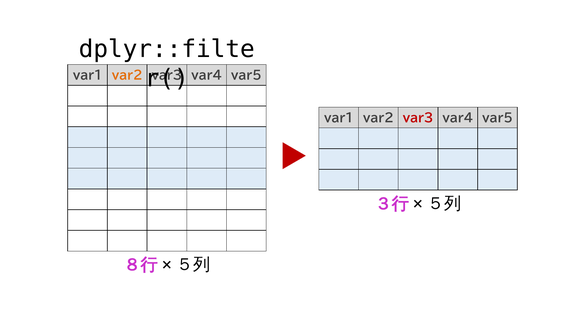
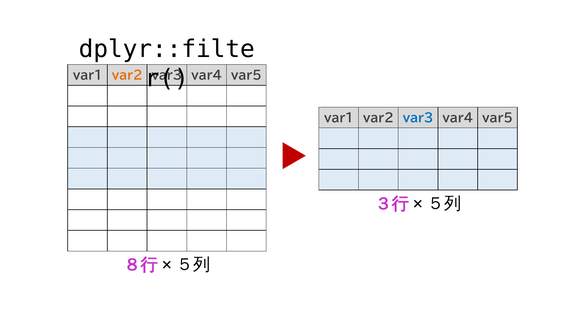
var3 colour: red -> blue (418, 118)
